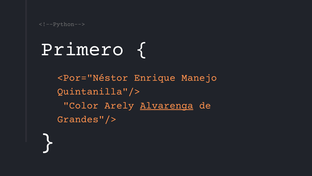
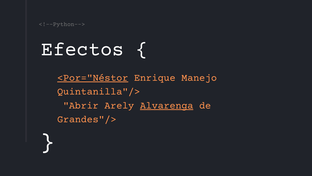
Primero: Primero -> Efectos (83, 49)
<Por="Néstor underline: none -> present (93, 77)
Color: Color -> Abrir (81, 105)
